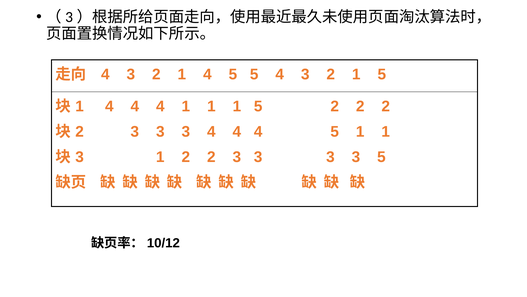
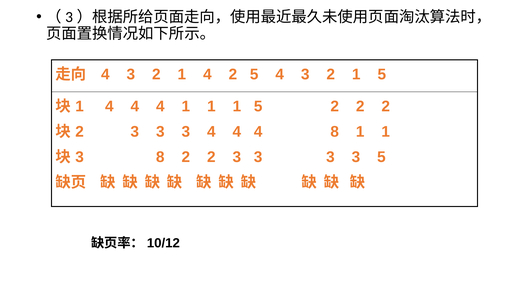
1 4 5: 5 -> 2 (233, 74)
4 4 5: 5 -> 8 (335, 132)
3 1: 1 -> 8 (160, 157)
